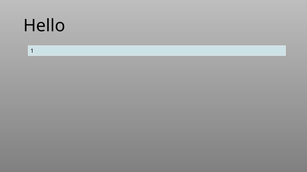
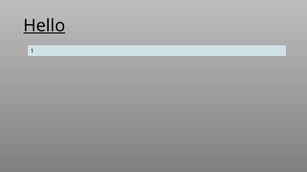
Hello underline: none -> present (44, 26)
